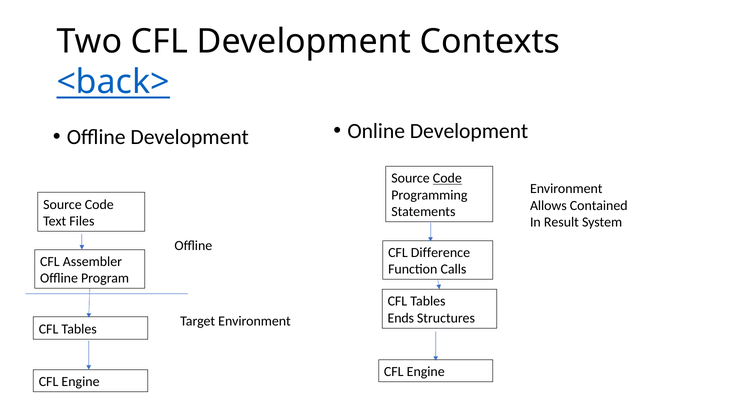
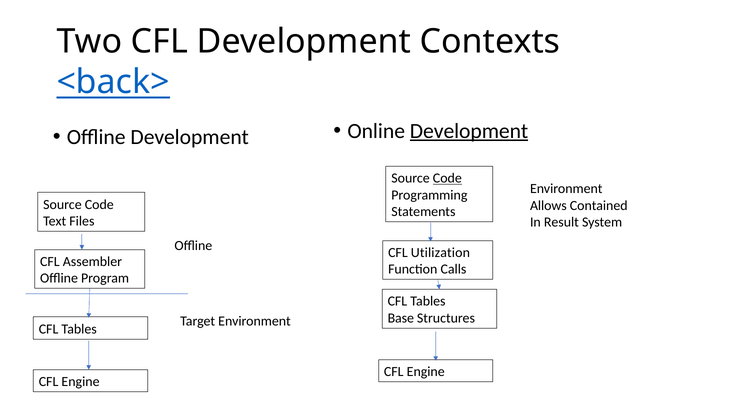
Development underline: none -> present (469, 131)
Difference: Difference -> Utilization (440, 253)
Ends: Ends -> Base (401, 318)
